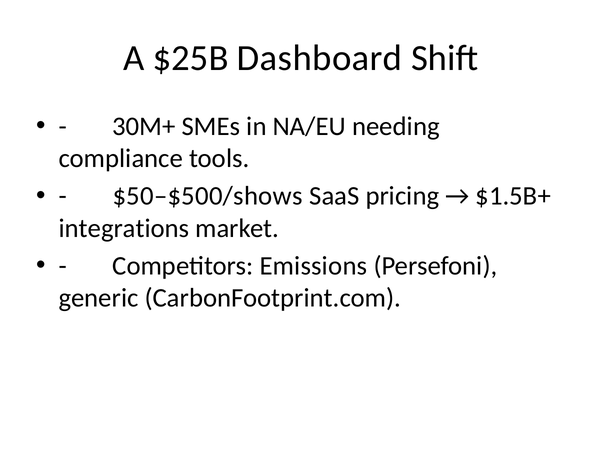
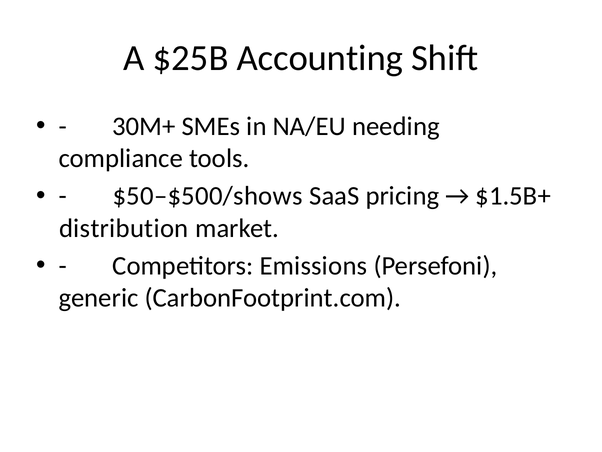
Dashboard: Dashboard -> Accounting (320, 58)
integrations: integrations -> distribution (124, 228)
